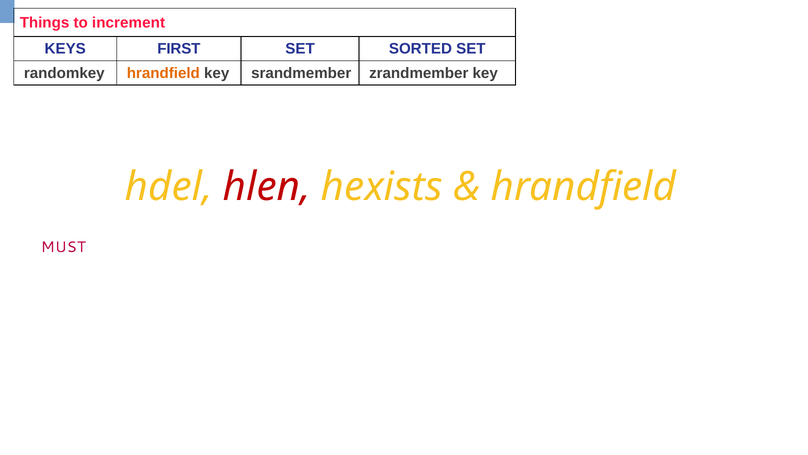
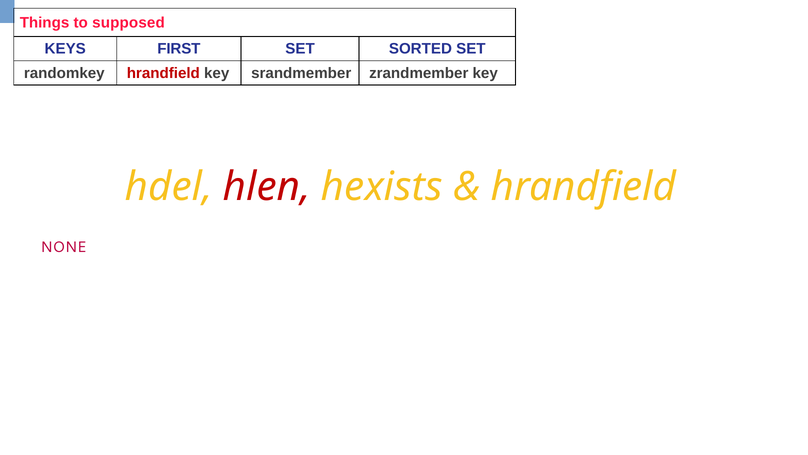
increment: increment -> supposed (129, 23)
hrandfield colour: orange -> red (163, 73)
MUST: MUST -> NONE (63, 247)
